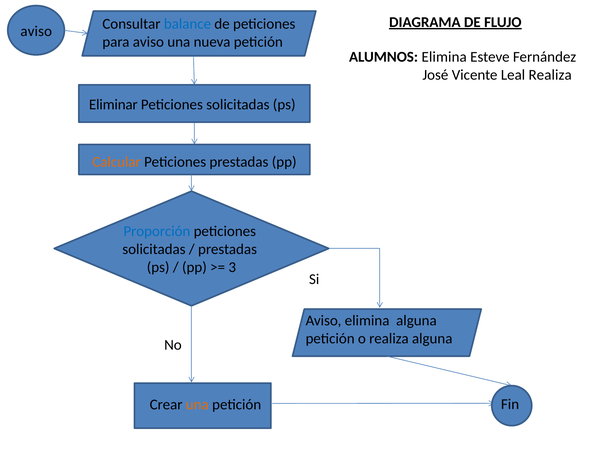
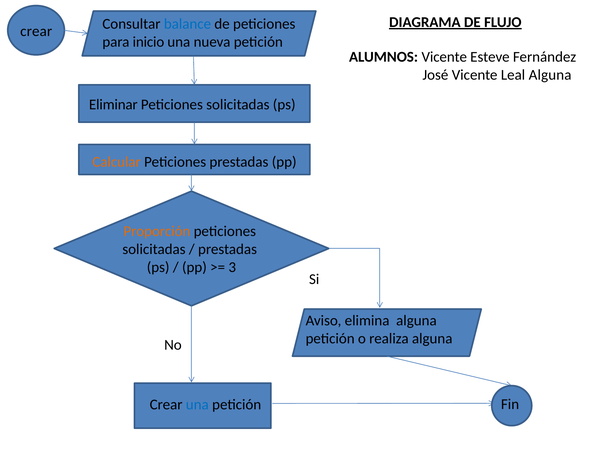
aviso: aviso -> crear (36, 31)
para aviso: aviso -> inicio (148, 42)
ALUMNOS Elimina: Elimina -> Vicente (444, 57)
Leal Realiza: Realiza -> Alguna (550, 75)
Proporción colour: blue -> orange (157, 231)
una colour: orange -> blue (197, 405)
